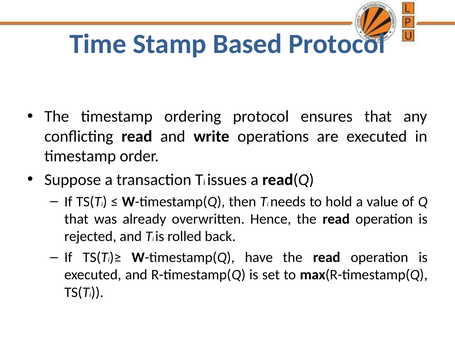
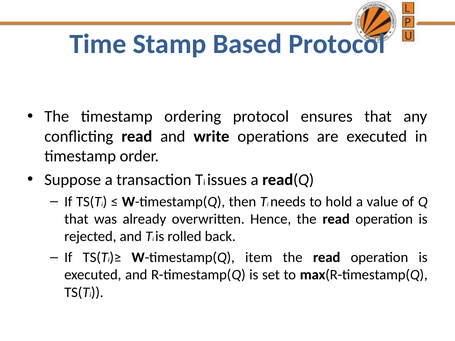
have: have -> item (259, 258)
